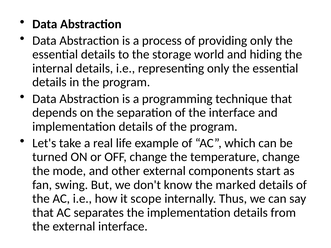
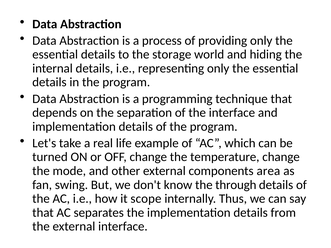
start: start -> area (268, 171)
marked: marked -> through (236, 185)
